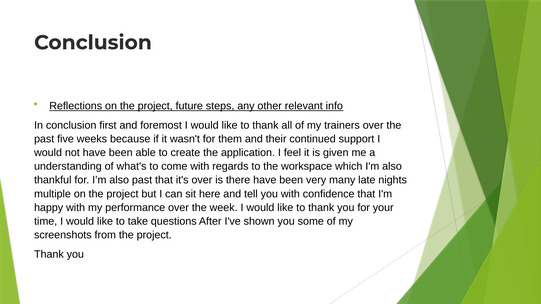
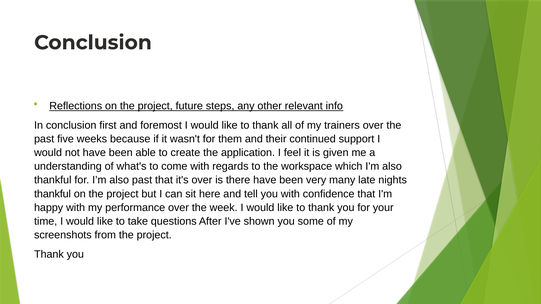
multiple: multiple -> thankful (53, 194)
